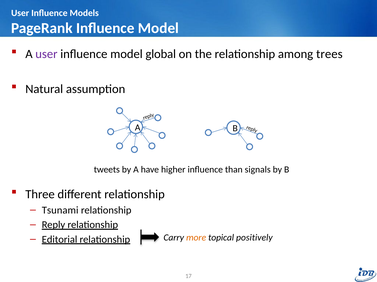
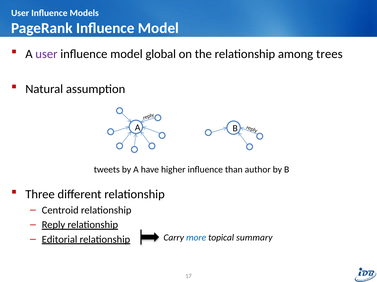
signals: signals -> author (258, 170)
Tsunami: Tsunami -> Centroid (60, 211)
more colour: orange -> blue (196, 238)
positively: positively -> summary (254, 238)
